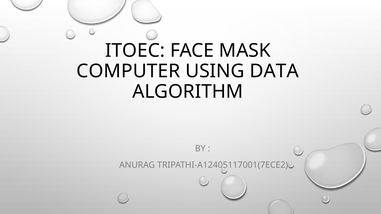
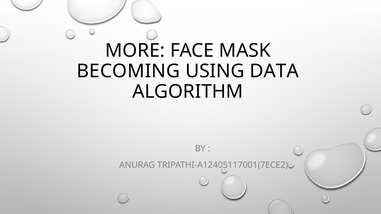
ITOEC: ITOEC -> MORE (135, 51)
COMPUTER: COMPUTER -> BECOMING (128, 71)
